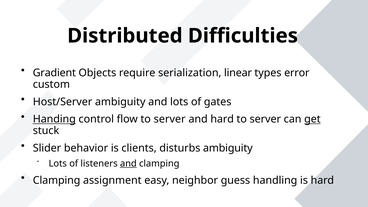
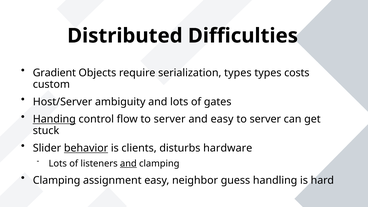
serialization linear: linear -> types (238, 73)
error: error -> costs (297, 73)
and hard: hard -> easy (222, 119)
get underline: present -> none (312, 119)
behavior underline: none -> present (86, 148)
disturbs ambiguity: ambiguity -> hardware (228, 148)
